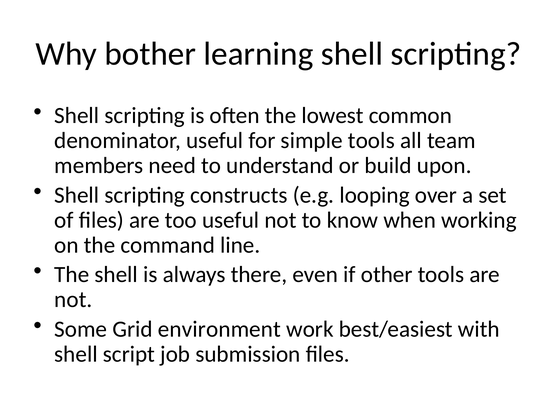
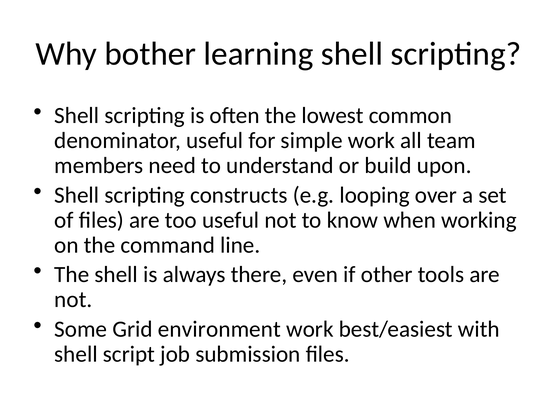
simple tools: tools -> work (371, 141)
